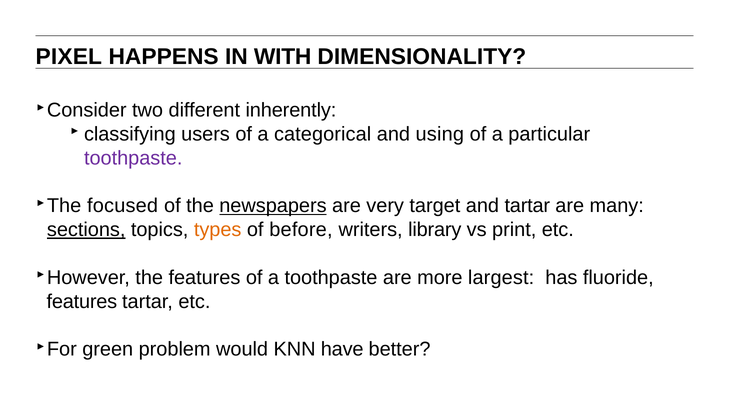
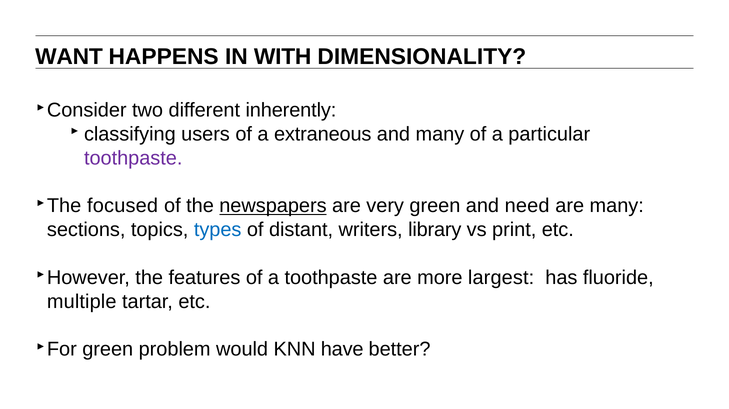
PIXEL: PIXEL -> WANT (69, 57)
categorical: categorical -> extraneous (323, 134)
and using: using -> many (440, 134)
very target: target -> green (435, 206)
and tartar: tartar -> need (527, 206)
sections underline: present -> none (86, 230)
types colour: orange -> blue (218, 230)
before: before -> distant (301, 230)
features: features -> multiple (82, 302)
